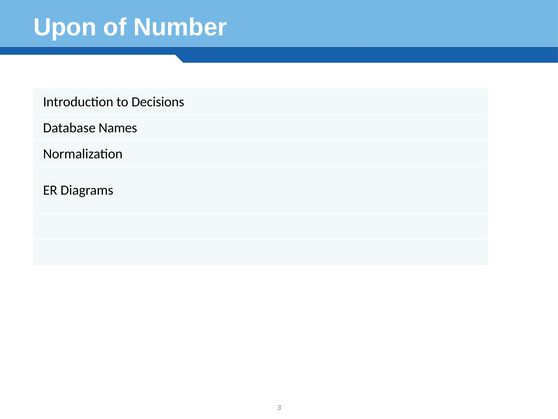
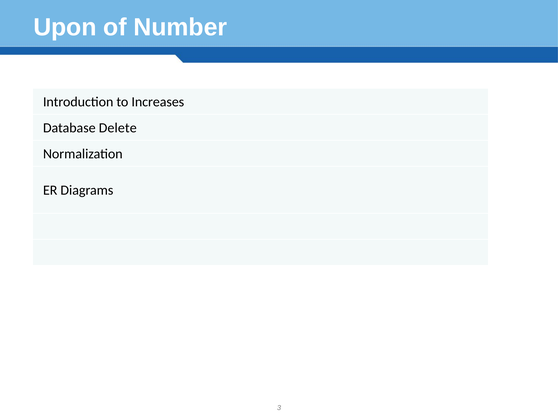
Decisions: Decisions -> Increases (158, 102)
Names: Names -> Delete (118, 128)
